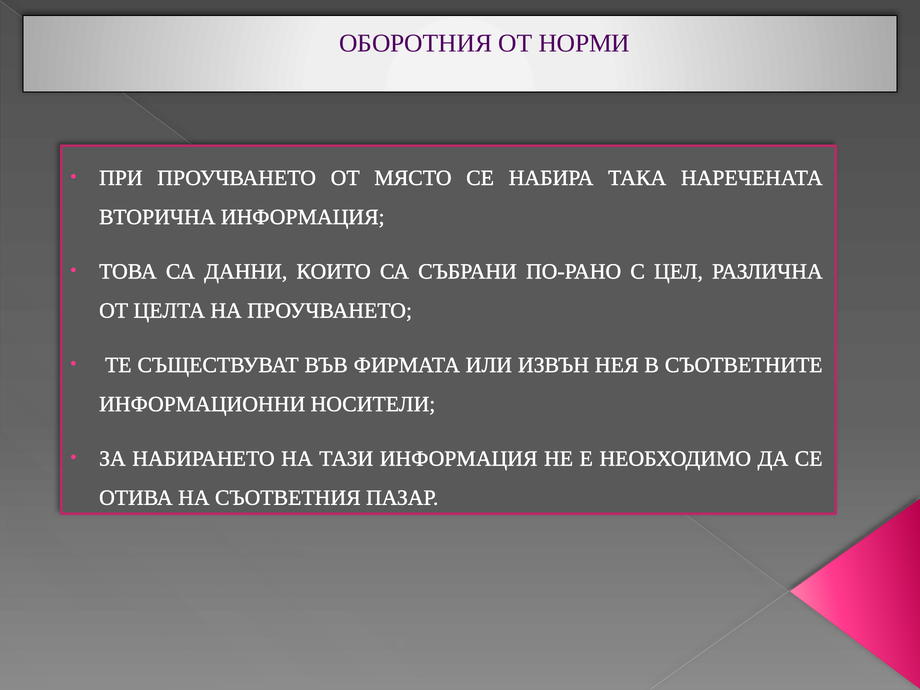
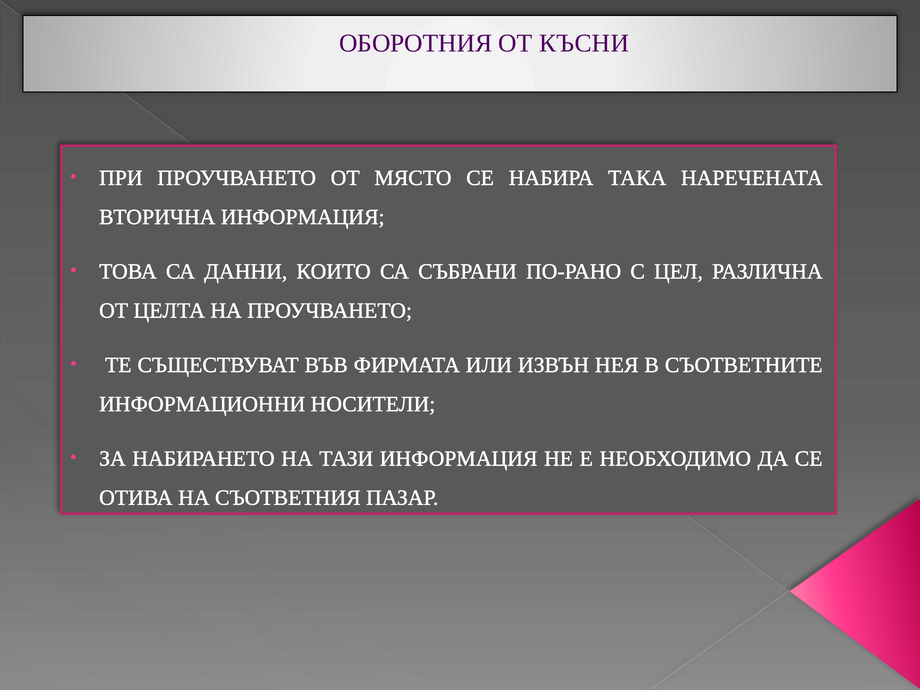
НОРМИ: НОРМИ -> КЪСНИ (584, 43)
